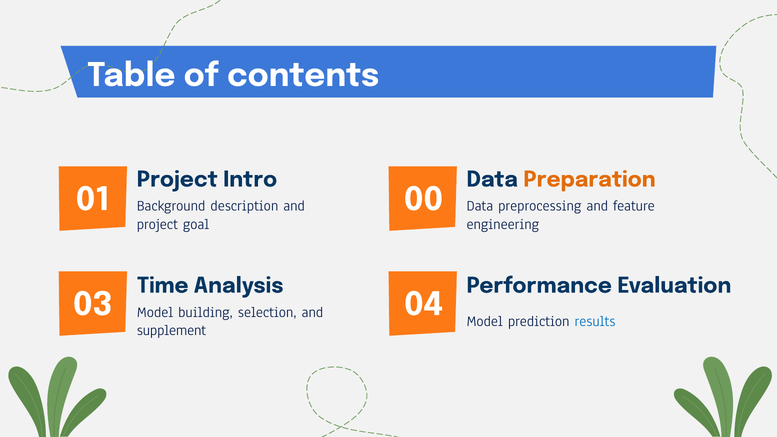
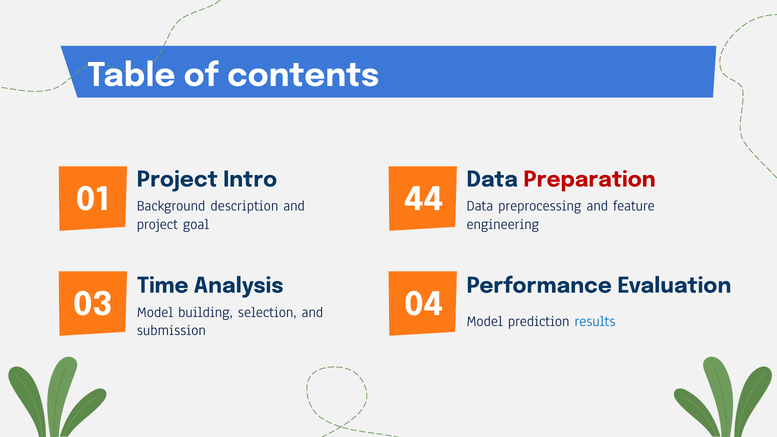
Preparation colour: orange -> red (589, 179)
00: 00 -> 44 (424, 199)
supplement: supplement -> submission (171, 330)
